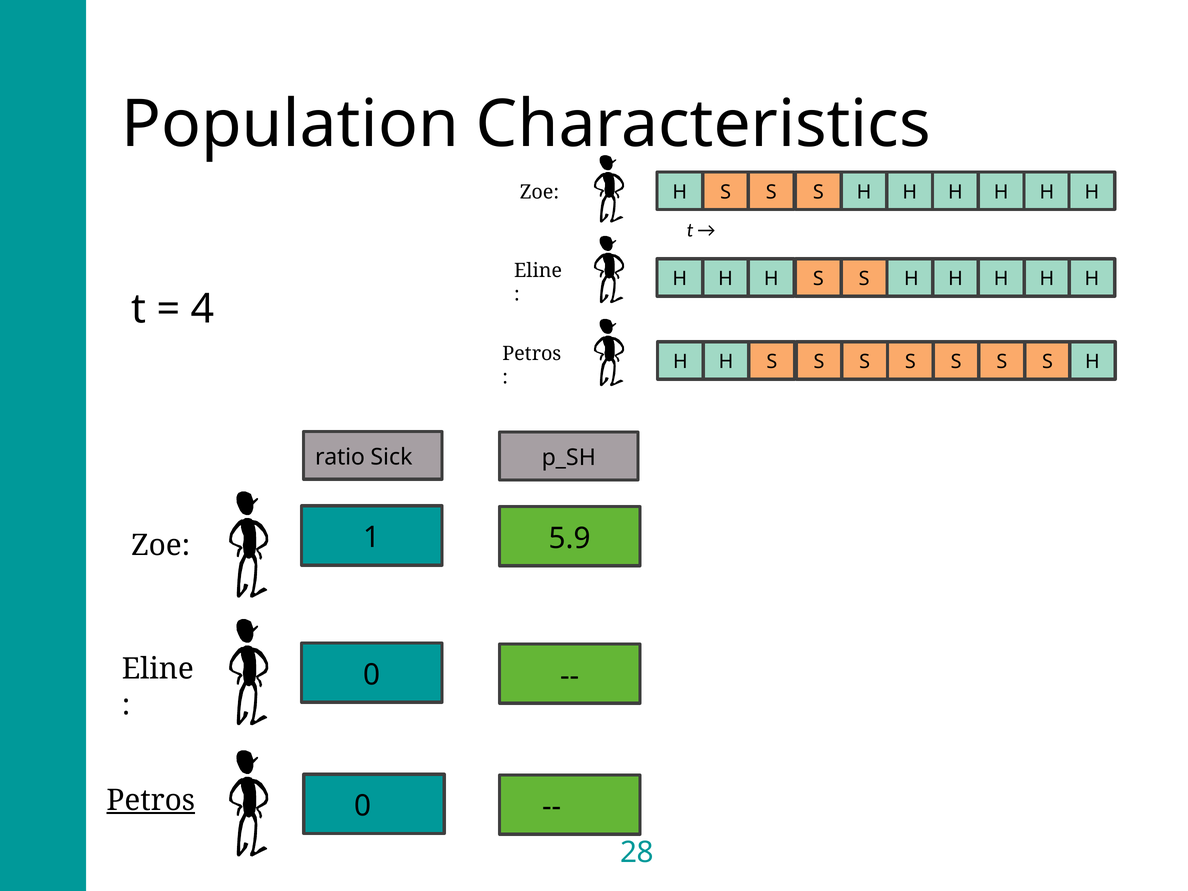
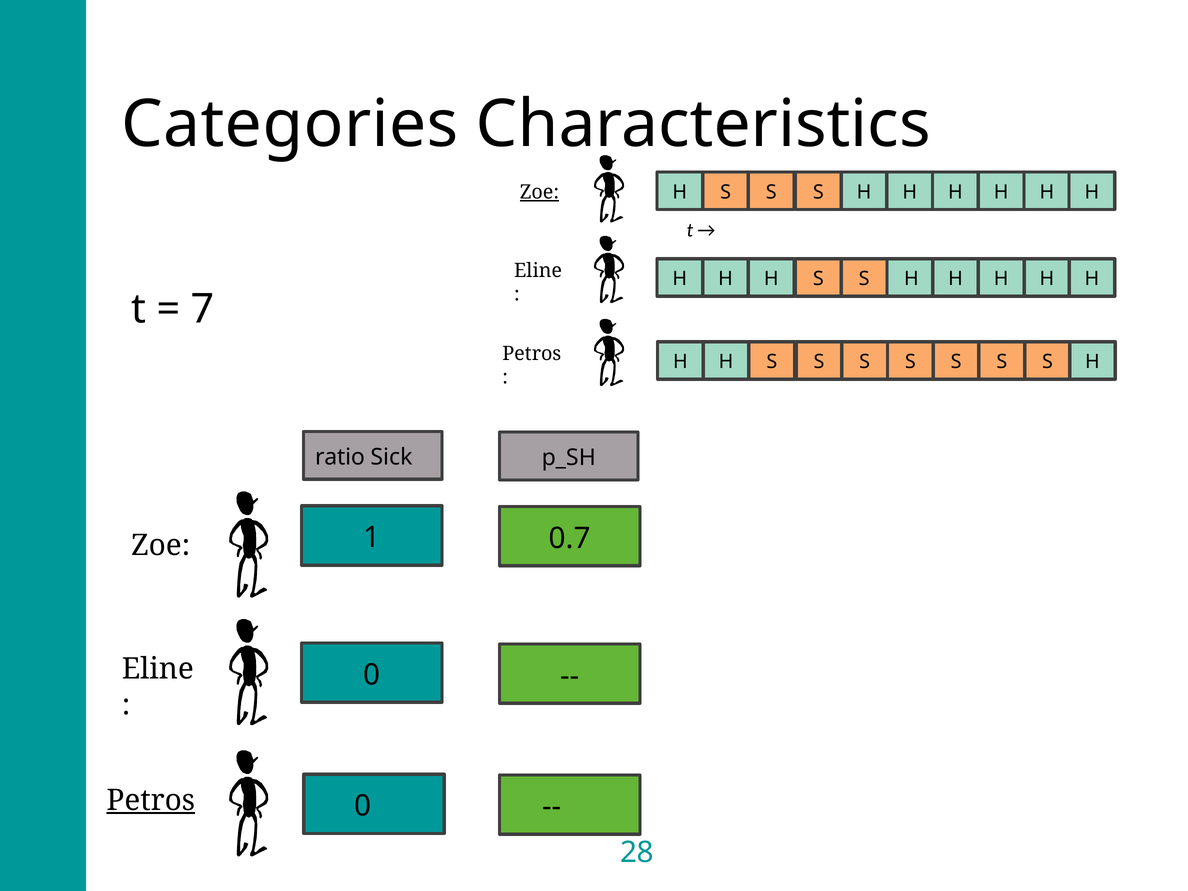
Population: Population -> Categories (290, 124)
Zoe underline: none -> present (539, 192)
4: 4 -> 7 (203, 309)
5.9: 5.9 -> 0.7 (570, 538)
